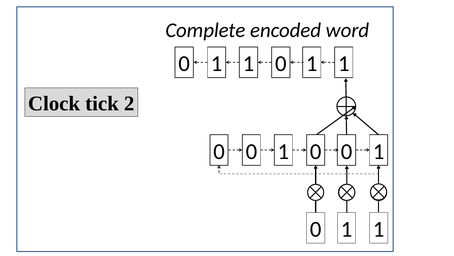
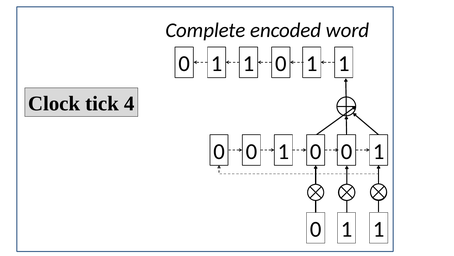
2: 2 -> 4 (129, 103)
